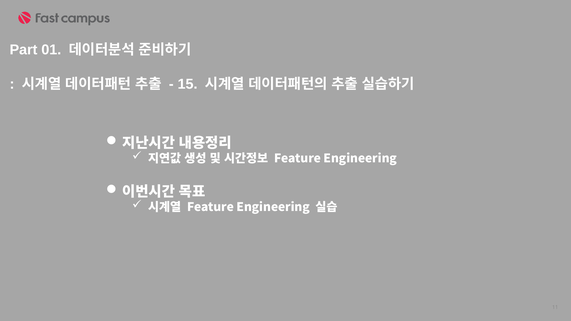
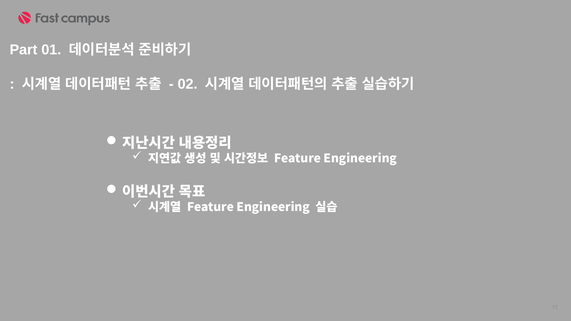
15: 15 -> 02 (188, 84)
